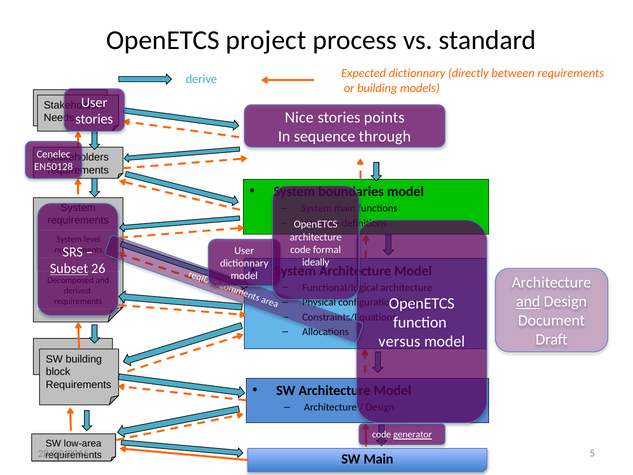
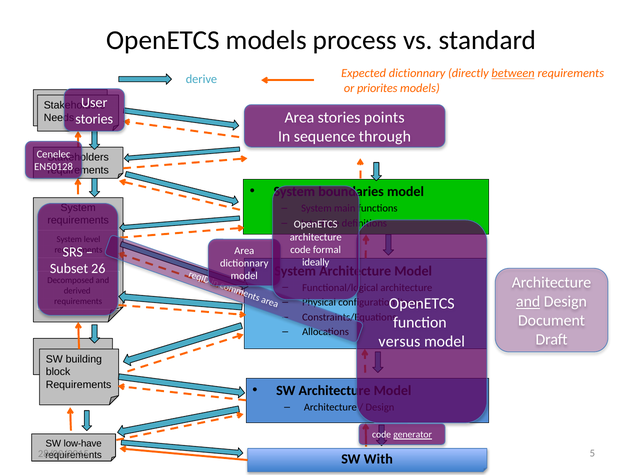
OpenETCS project: project -> models (266, 40)
between underline: none -> present (513, 73)
or building: building -> priorites (377, 88)
Nice: Nice -> Area (299, 117)
User: User -> Area (244, 250)
Subset underline: present -> none (69, 269)
low-area: low-area -> low-have (83, 443)
SW Main: Main -> With (378, 459)
